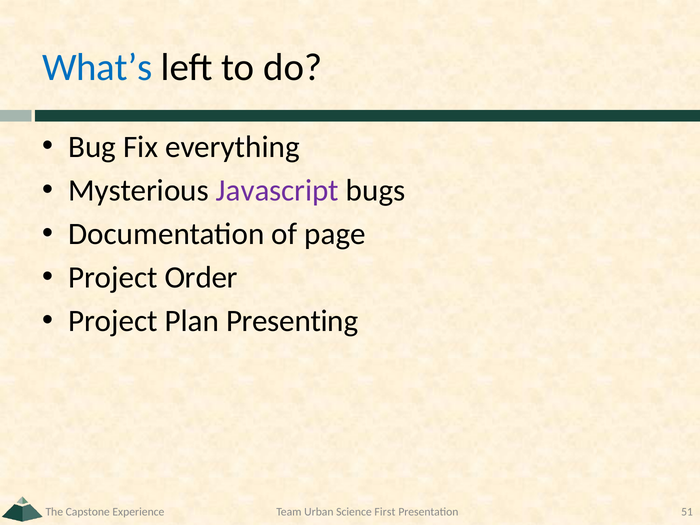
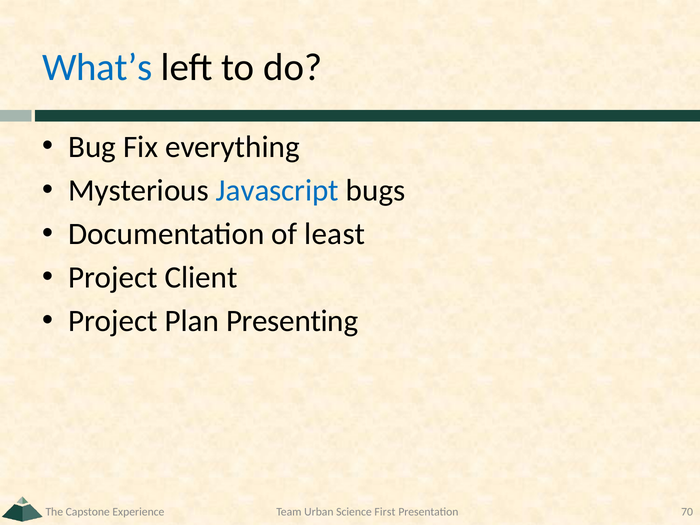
Javascript colour: purple -> blue (277, 190)
page: page -> least (335, 234)
Order: Order -> Client (201, 278)
51: 51 -> 70 (687, 512)
